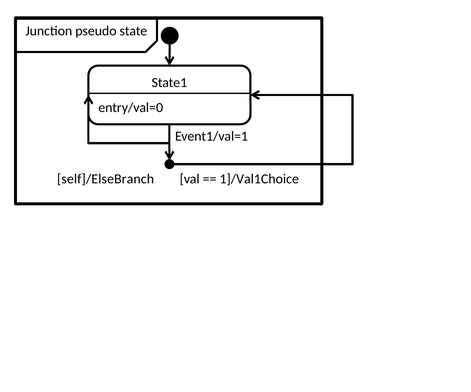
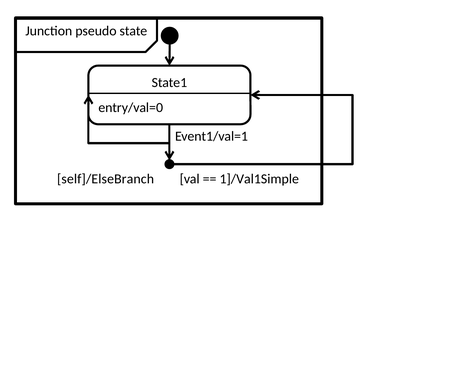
1]/Val1Choice: 1]/Val1Choice -> 1]/Val1Simple (259, 179)
